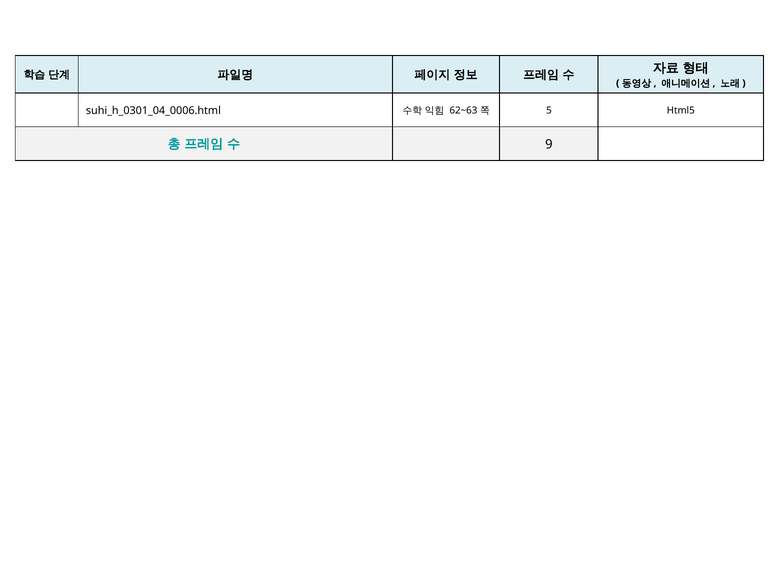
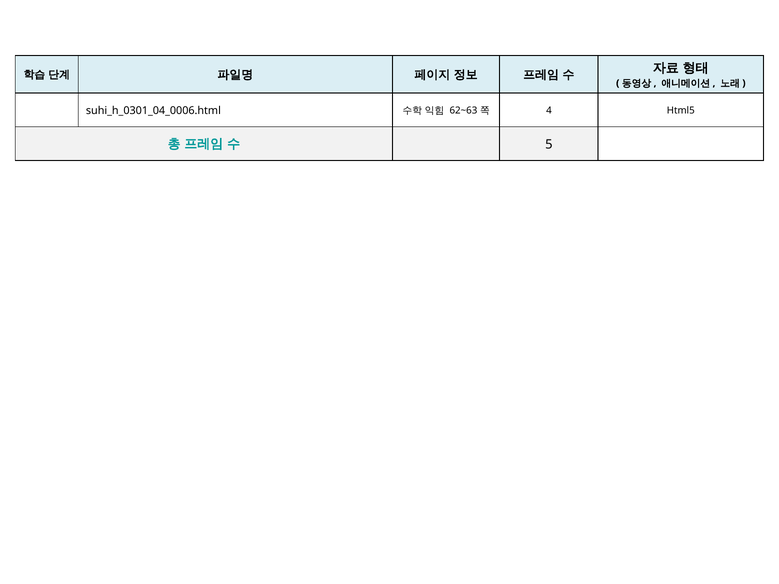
5: 5 -> 4 (549, 111)
9: 9 -> 5 (549, 144)
